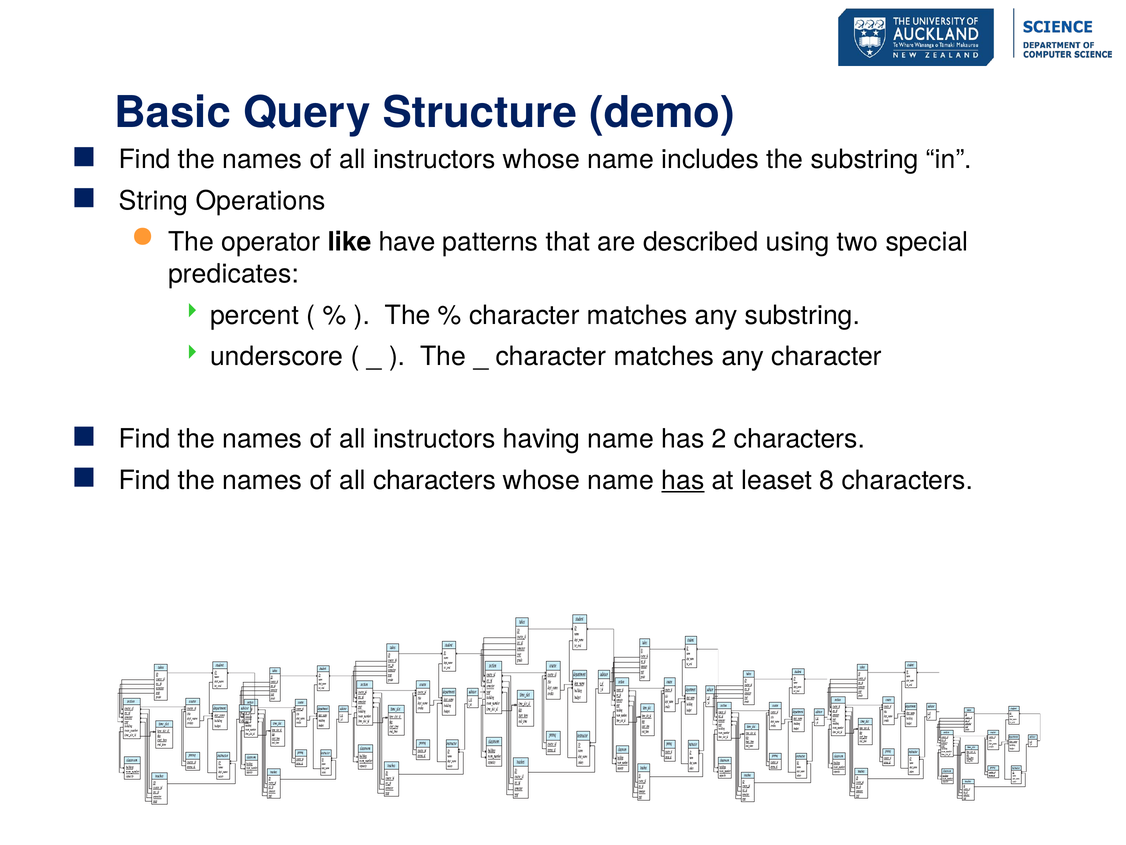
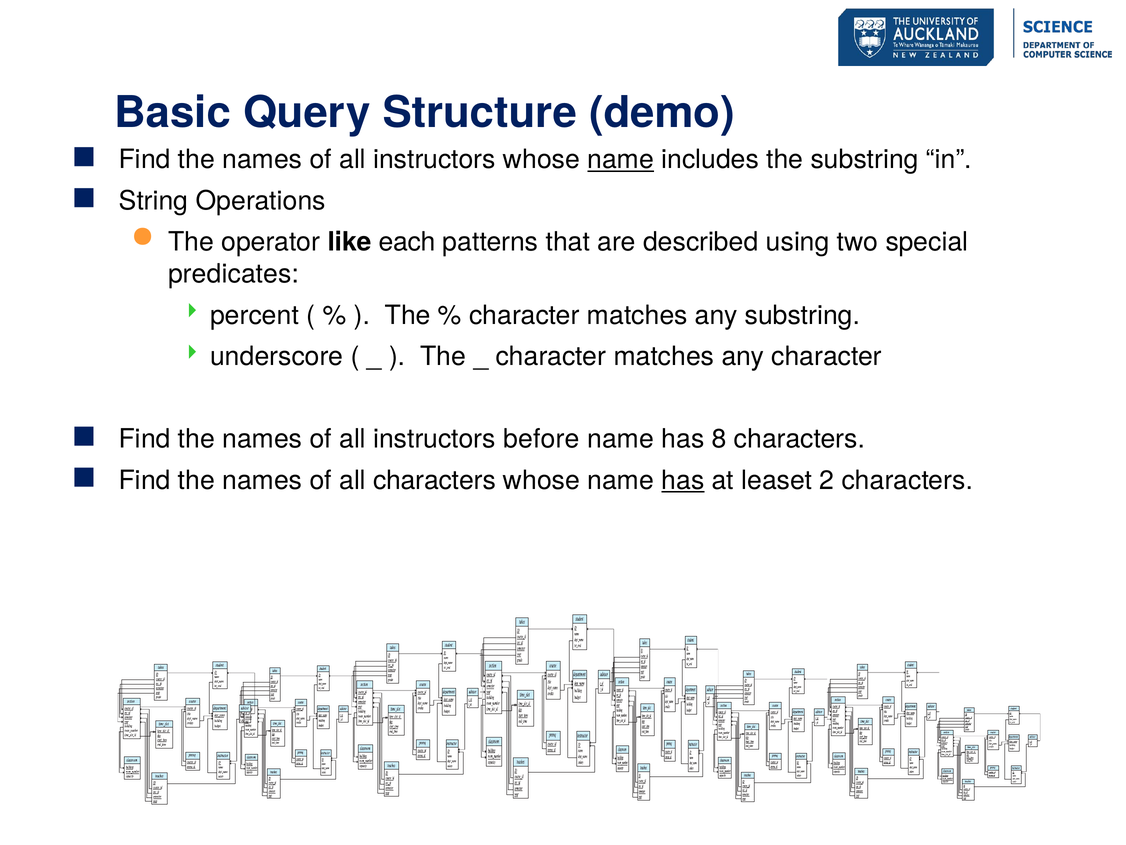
name underline: none -> present (621, 160)
have: have -> each (407, 242)
having: having -> before (541, 439)
2: 2 -> 8 (719, 439)
8: 8 -> 2 (827, 480)
